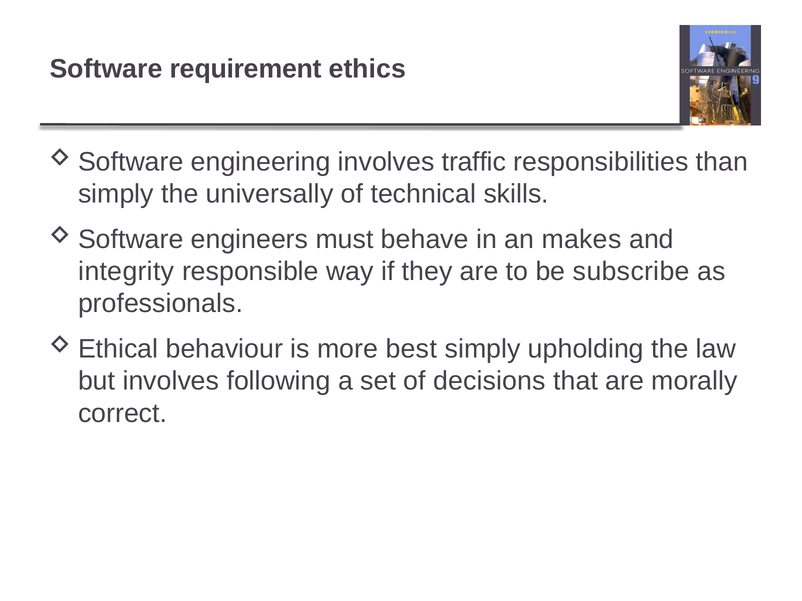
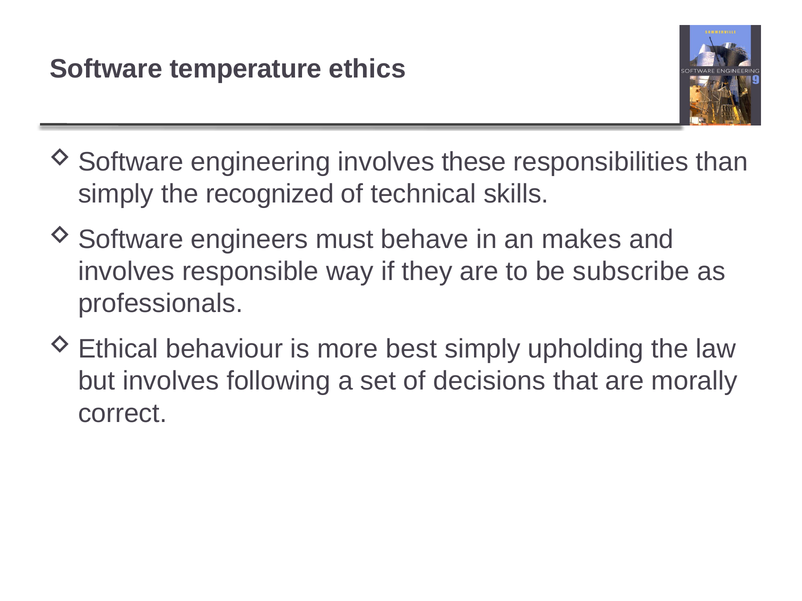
requirement: requirement -> temperature (246, 69)
traffic: traffic -> these (474, 162)
universally: universally -> recognized (270, 194)
integrity: integrity -> involves (126, 272)
